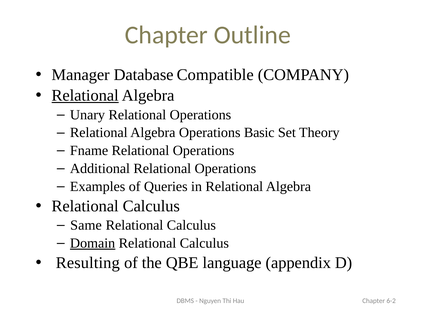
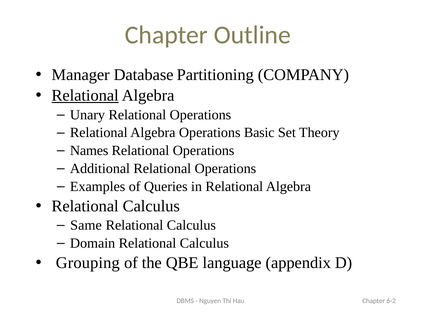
Compatible: Compatible -> Partitioning (215, 75)
Fname: Fname -> Names (89, 151)
Domain underline: present -> none (93, 244)
Resulting: Resulting -> Grouping (88, 263)
